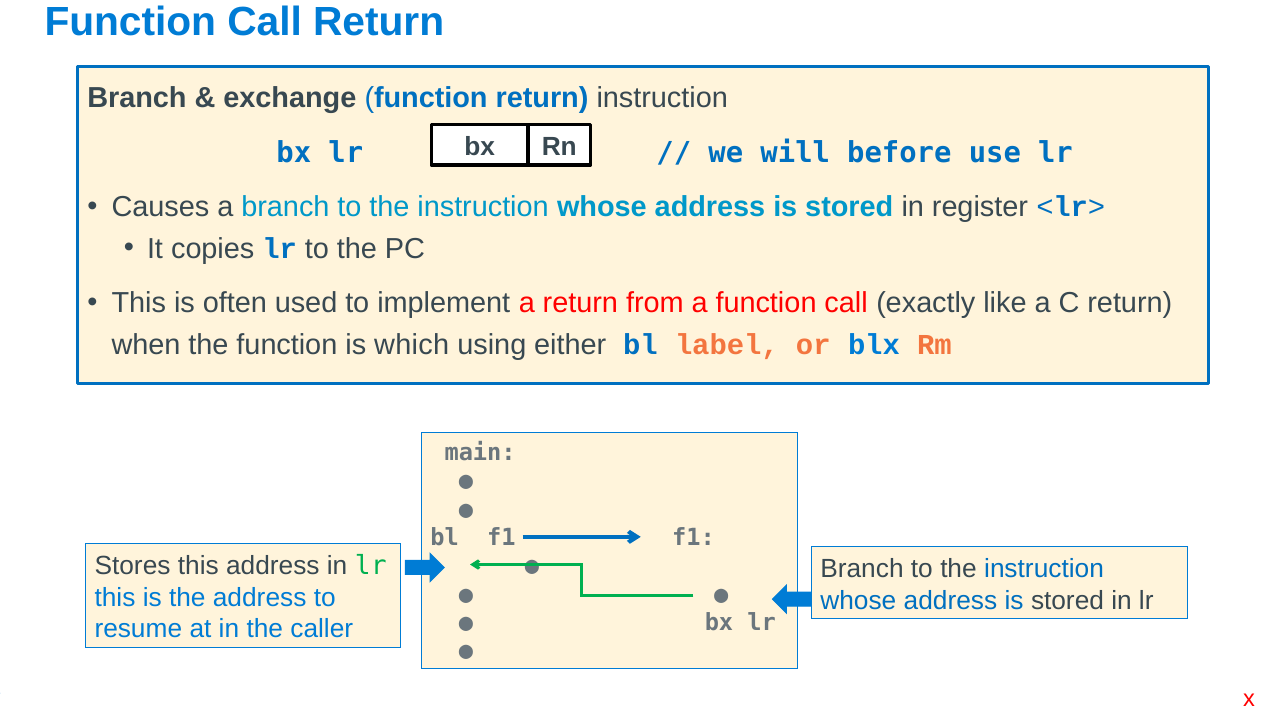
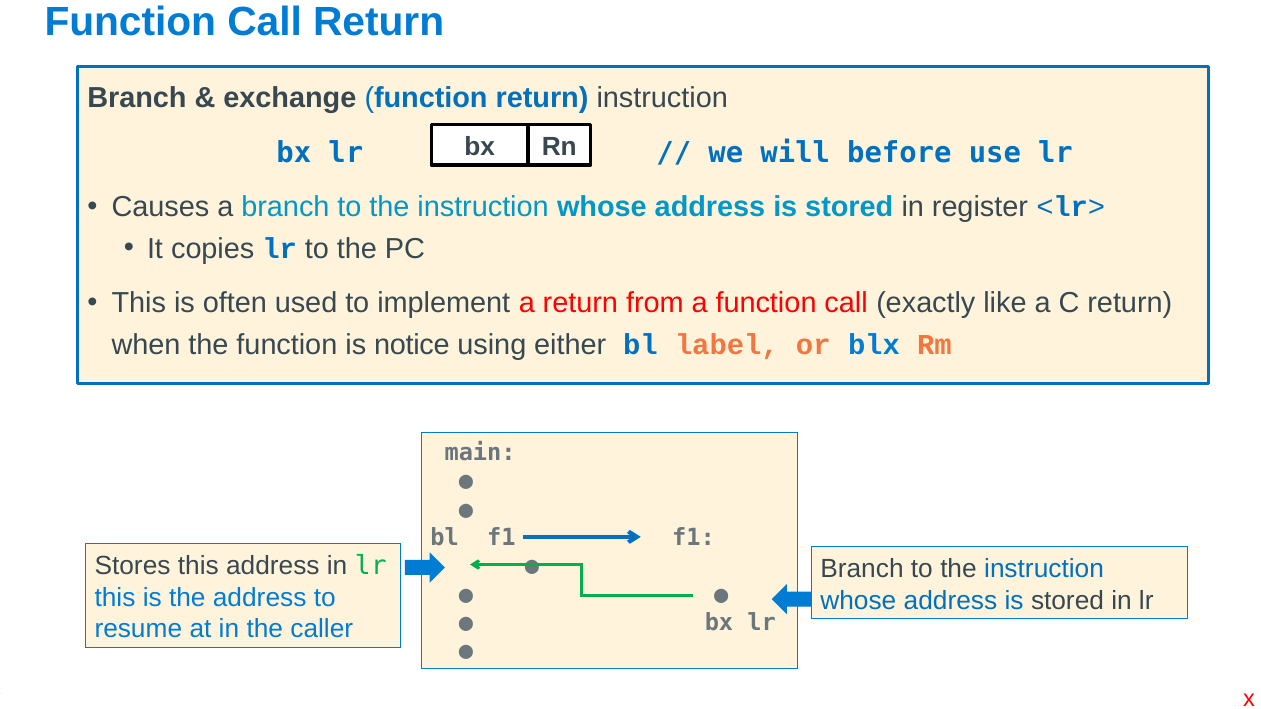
which: which -> notice (412, 345)
